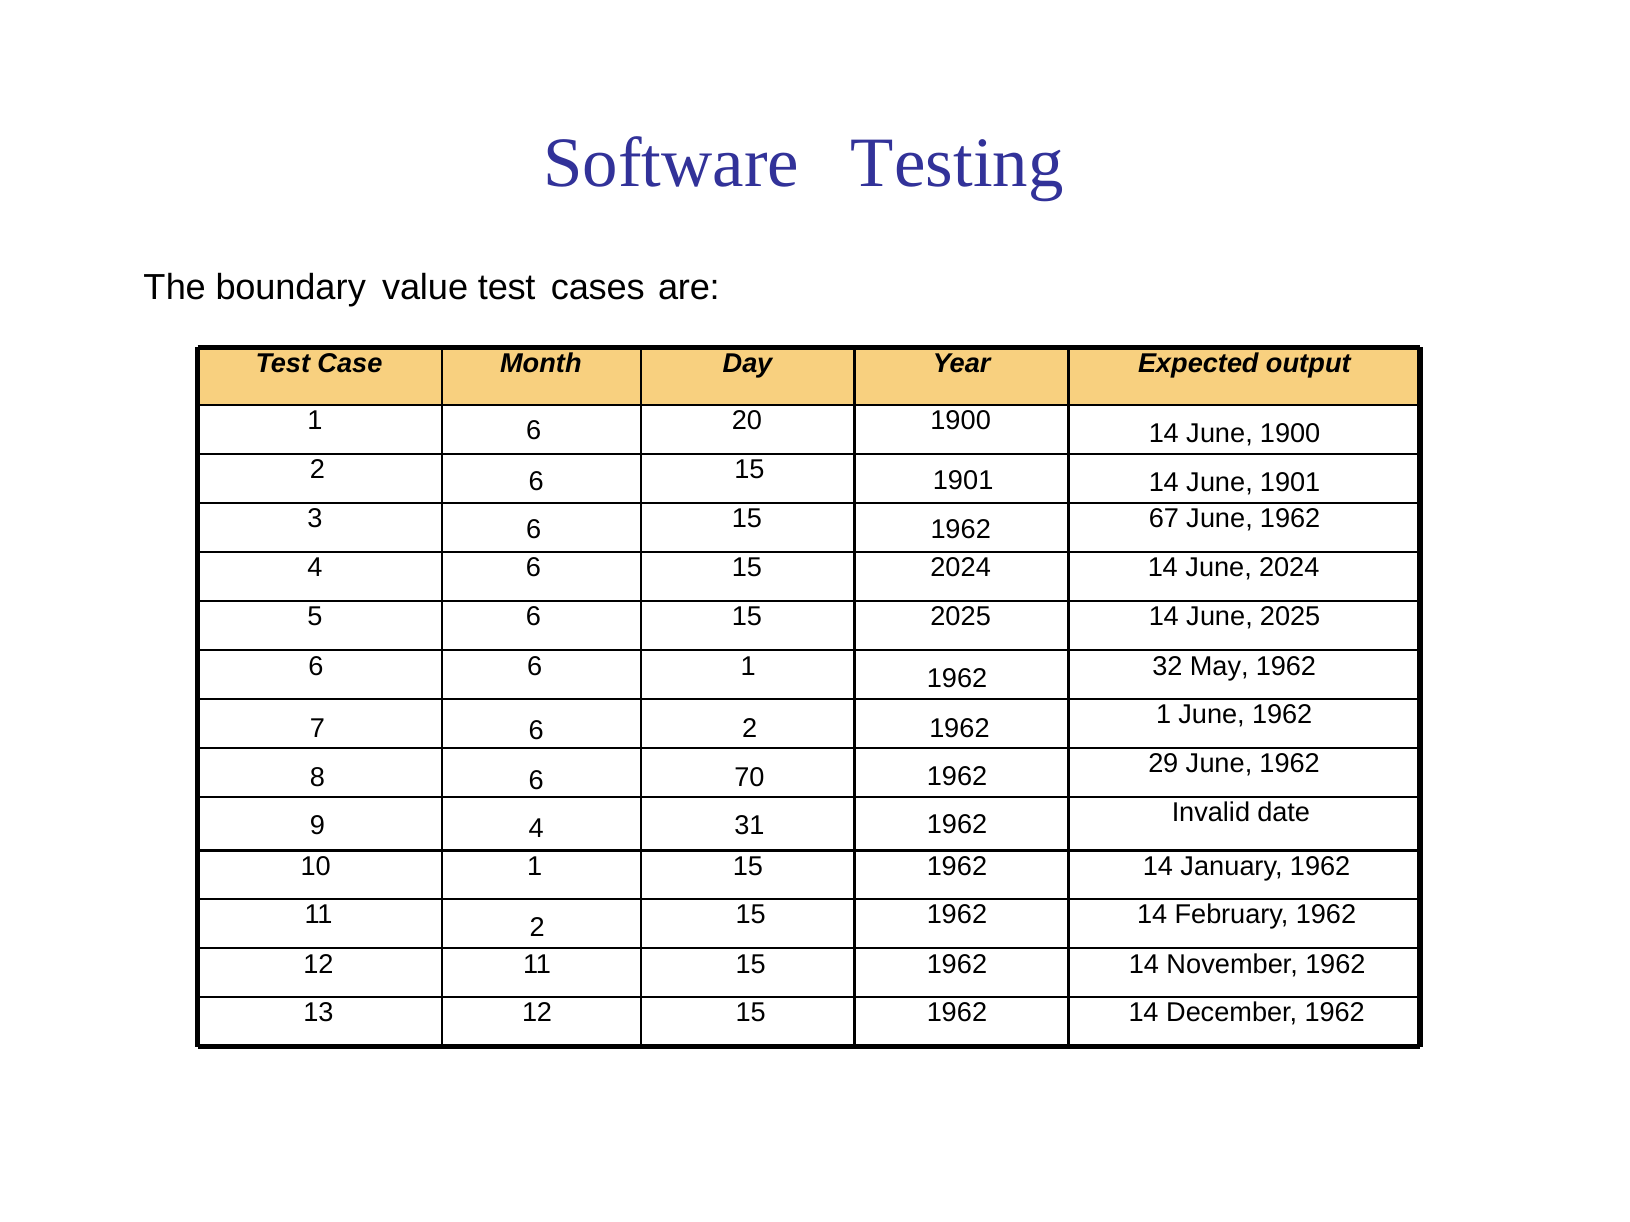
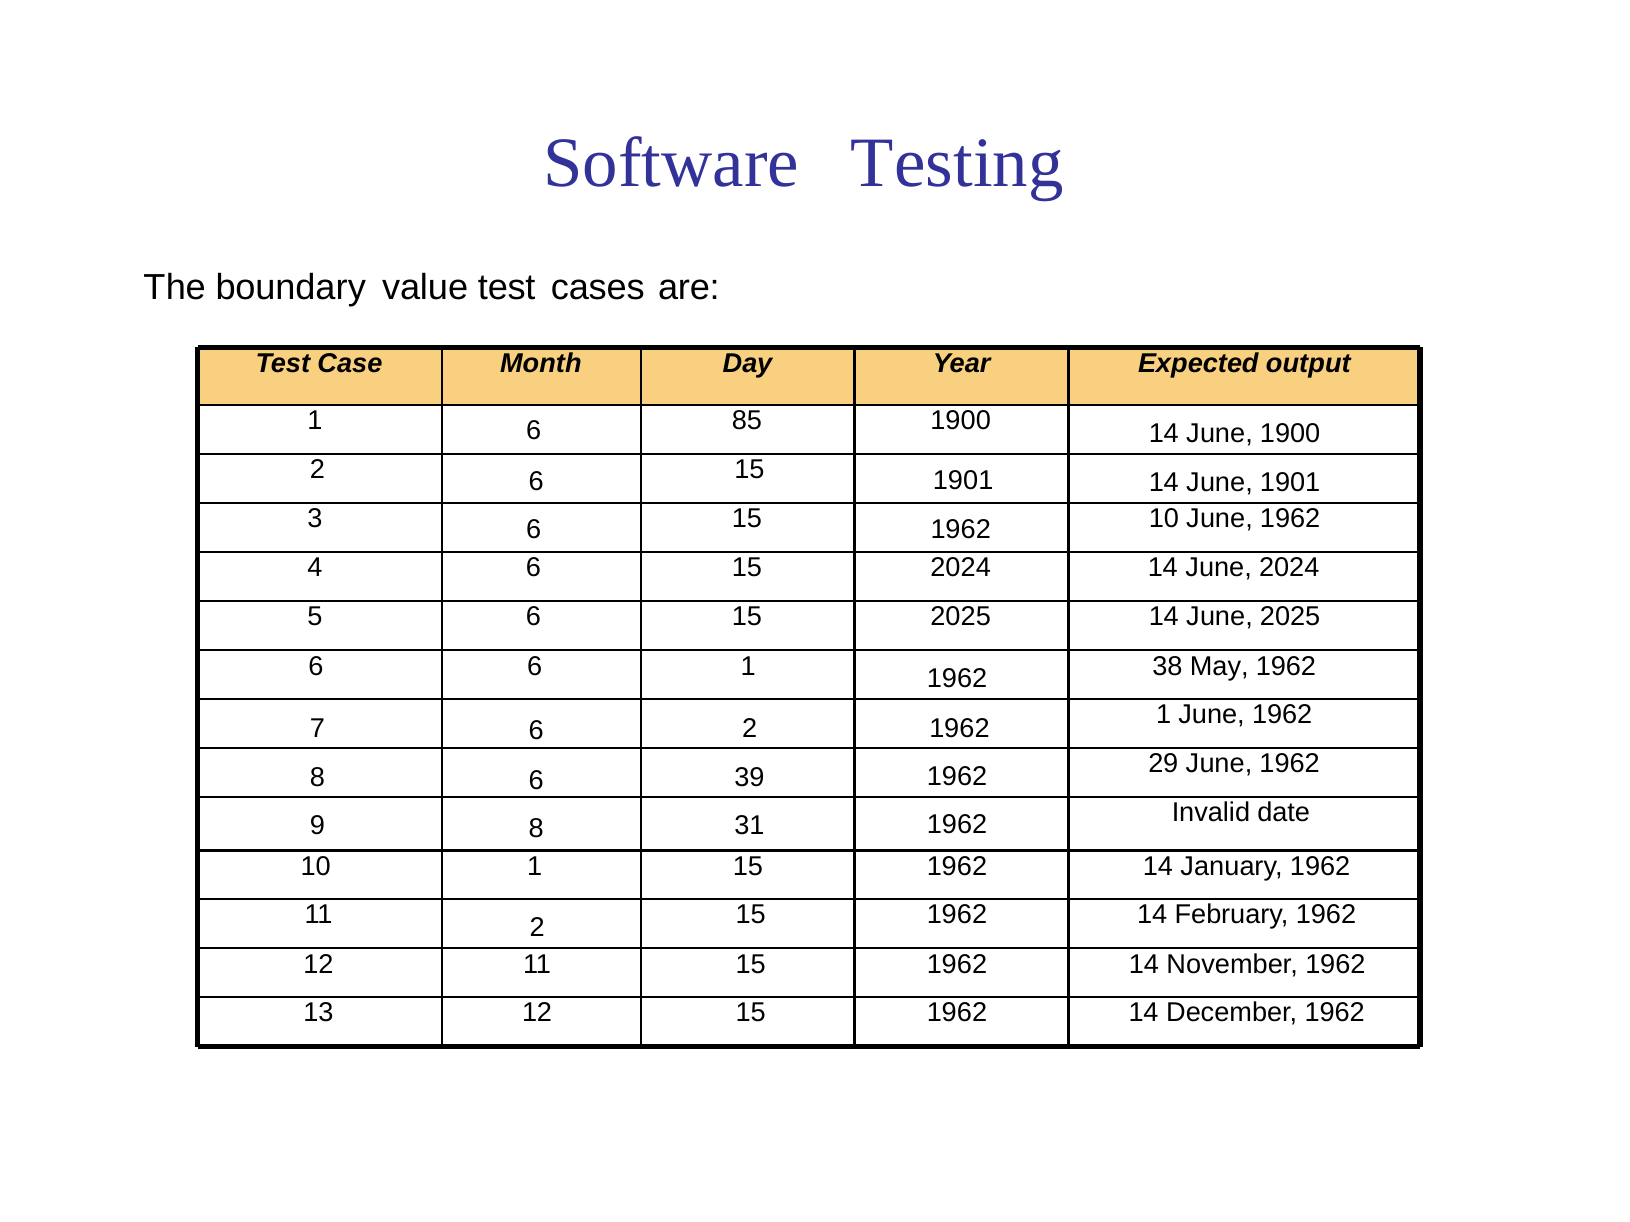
20: 20 -> 85 (747, 421)
1962 67: 67 -> 10 (1164, 519)
32: 32 -> 38 (1167, 666)
70: 70 -> 39 (750, 778)
9 4: 4 -> 8 (536, 829)
